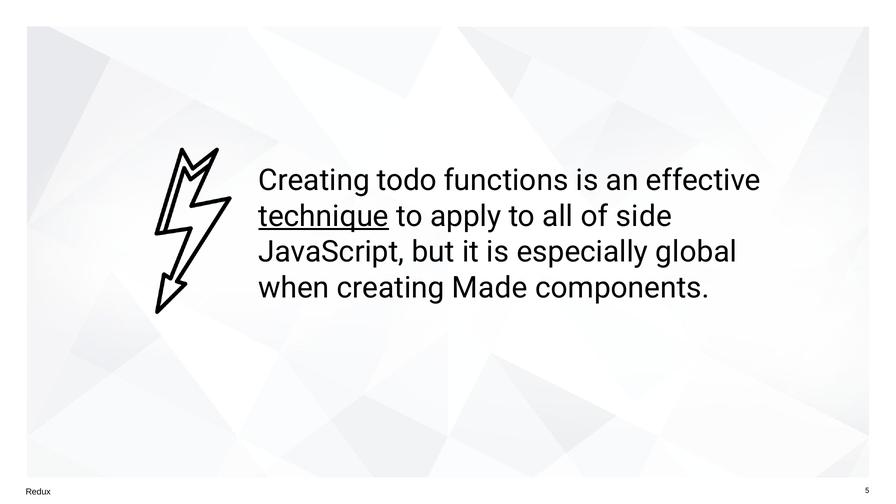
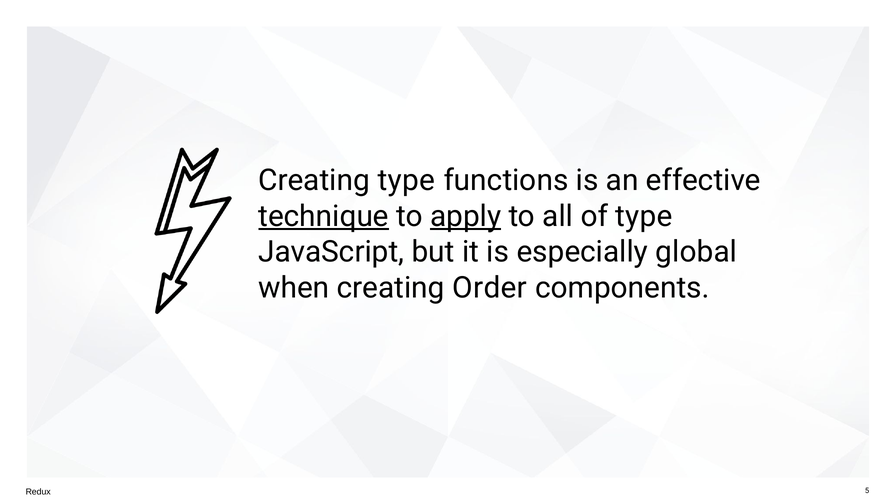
Creating todo: todo -> type (407, 180)
apply underline: none -> present (466, 216)
of side: side -> type (644, 216)
Made: Made -> Order (490, 288)
